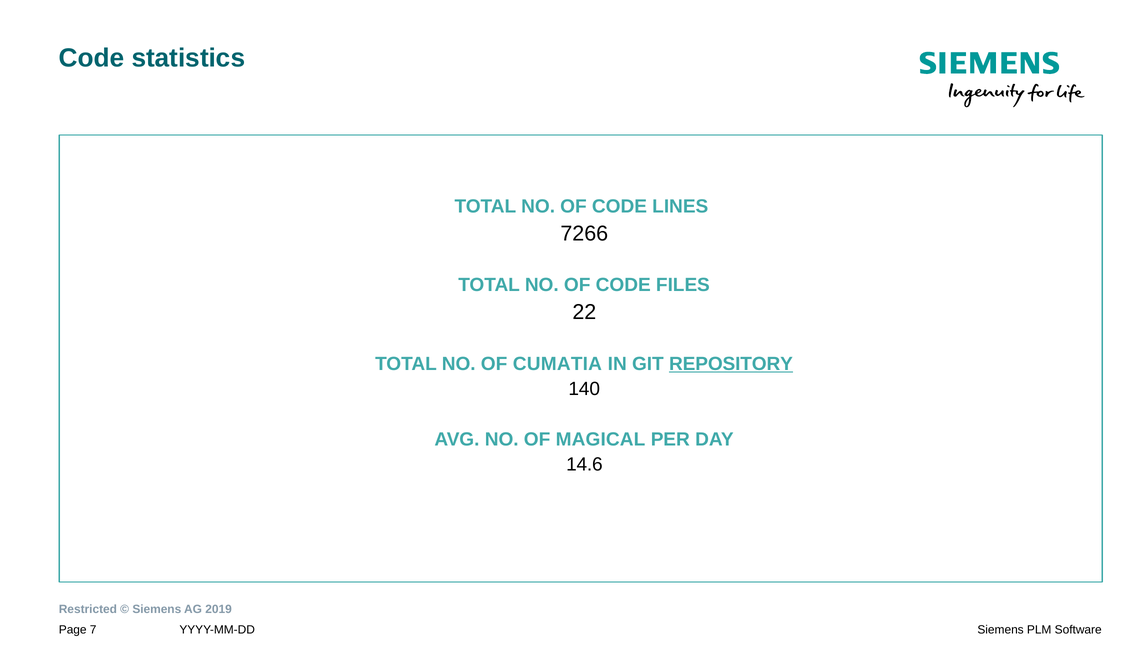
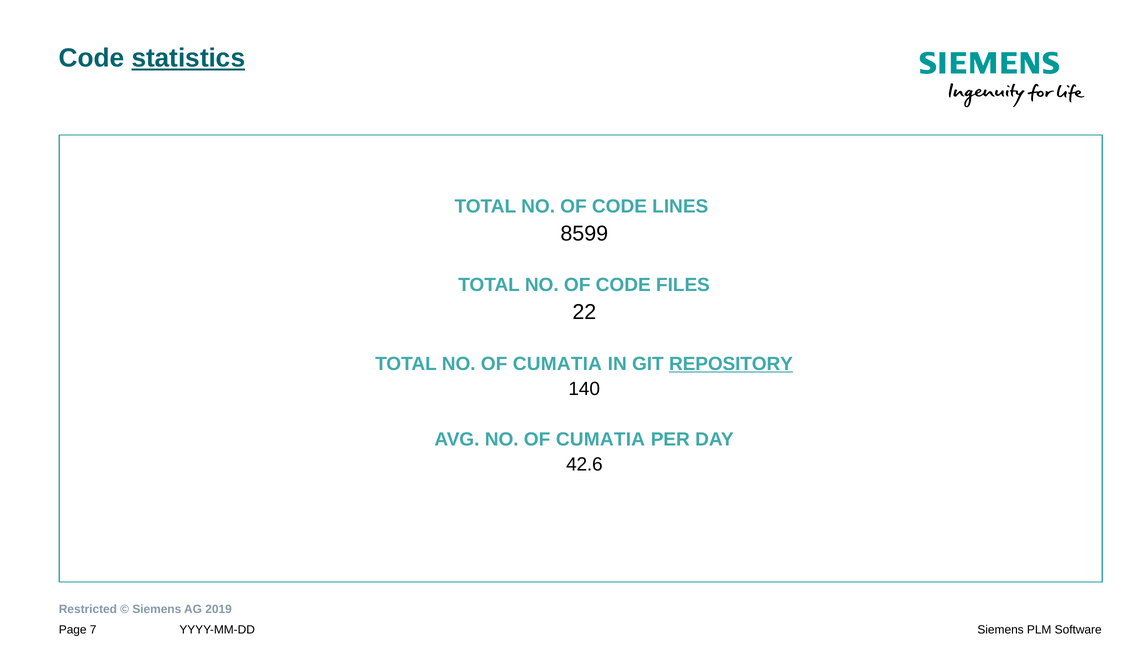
statistics underline: none -> present (188, 58)
7266: 7266 -> 8599 (584, 233)
AVG NO OF MAGICAL: MAGICAL -> CUMATIA (600, 439)
14.6: 14.6 -> 42.6 (584, 465)
